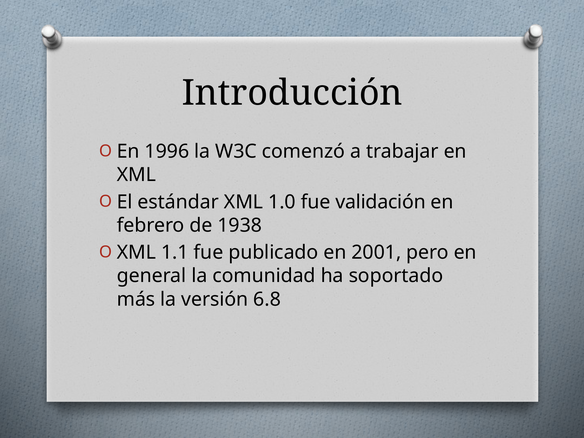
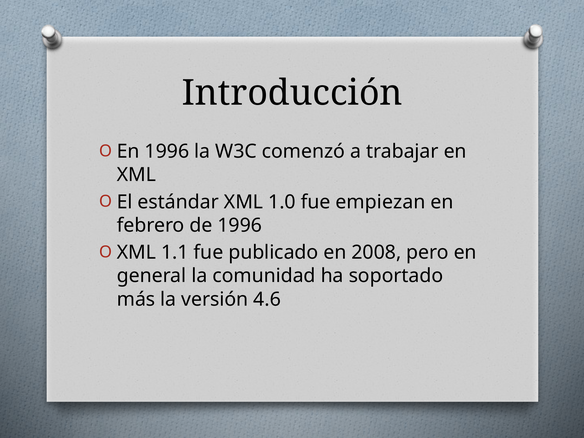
validación: validación -> empiezan (381, 202)
de 1938: 1938 -> 1996 (240, 225)
2001: 2001 -> 2008 (376, 253)
6.8: 6.8 -> 4.6 (267, 299)
